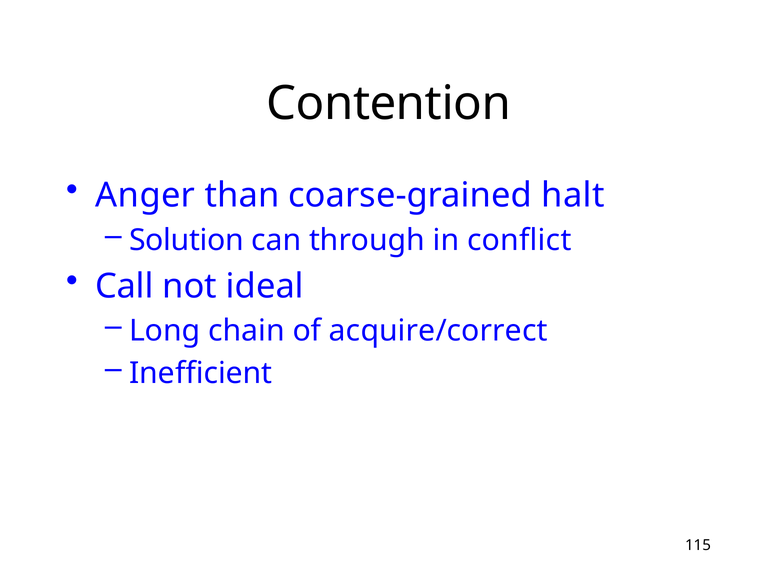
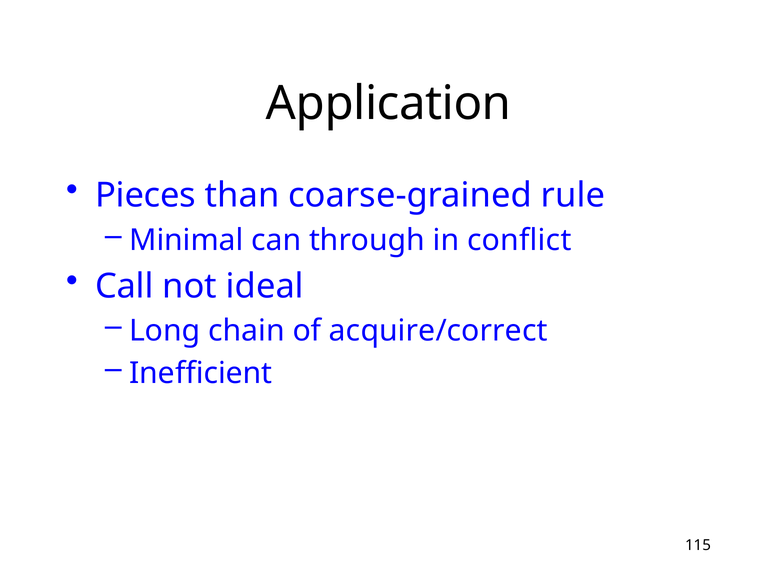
Contention: Contention -> Application (389, 104)
Anger: Anger -> Pieces (146, 195)
halt: halt -> rule (573, 195)
Solution: Solution -> Minimal (186, 240)
